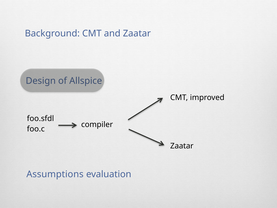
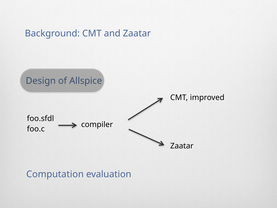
Assumptions: Assumptions -> Computation (55, 174)
